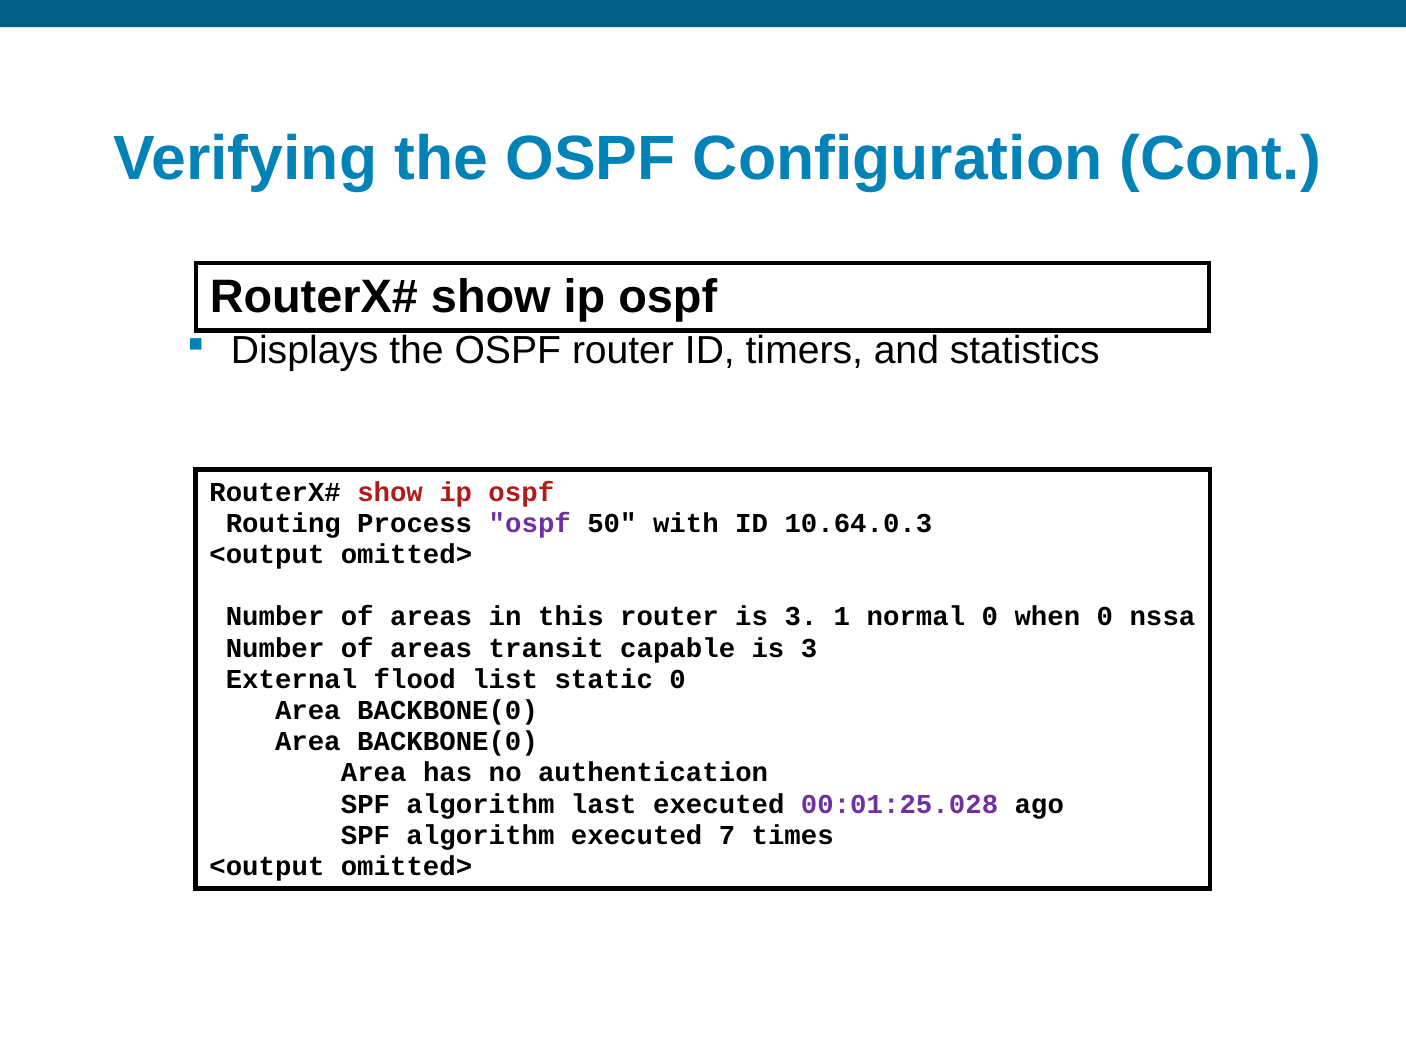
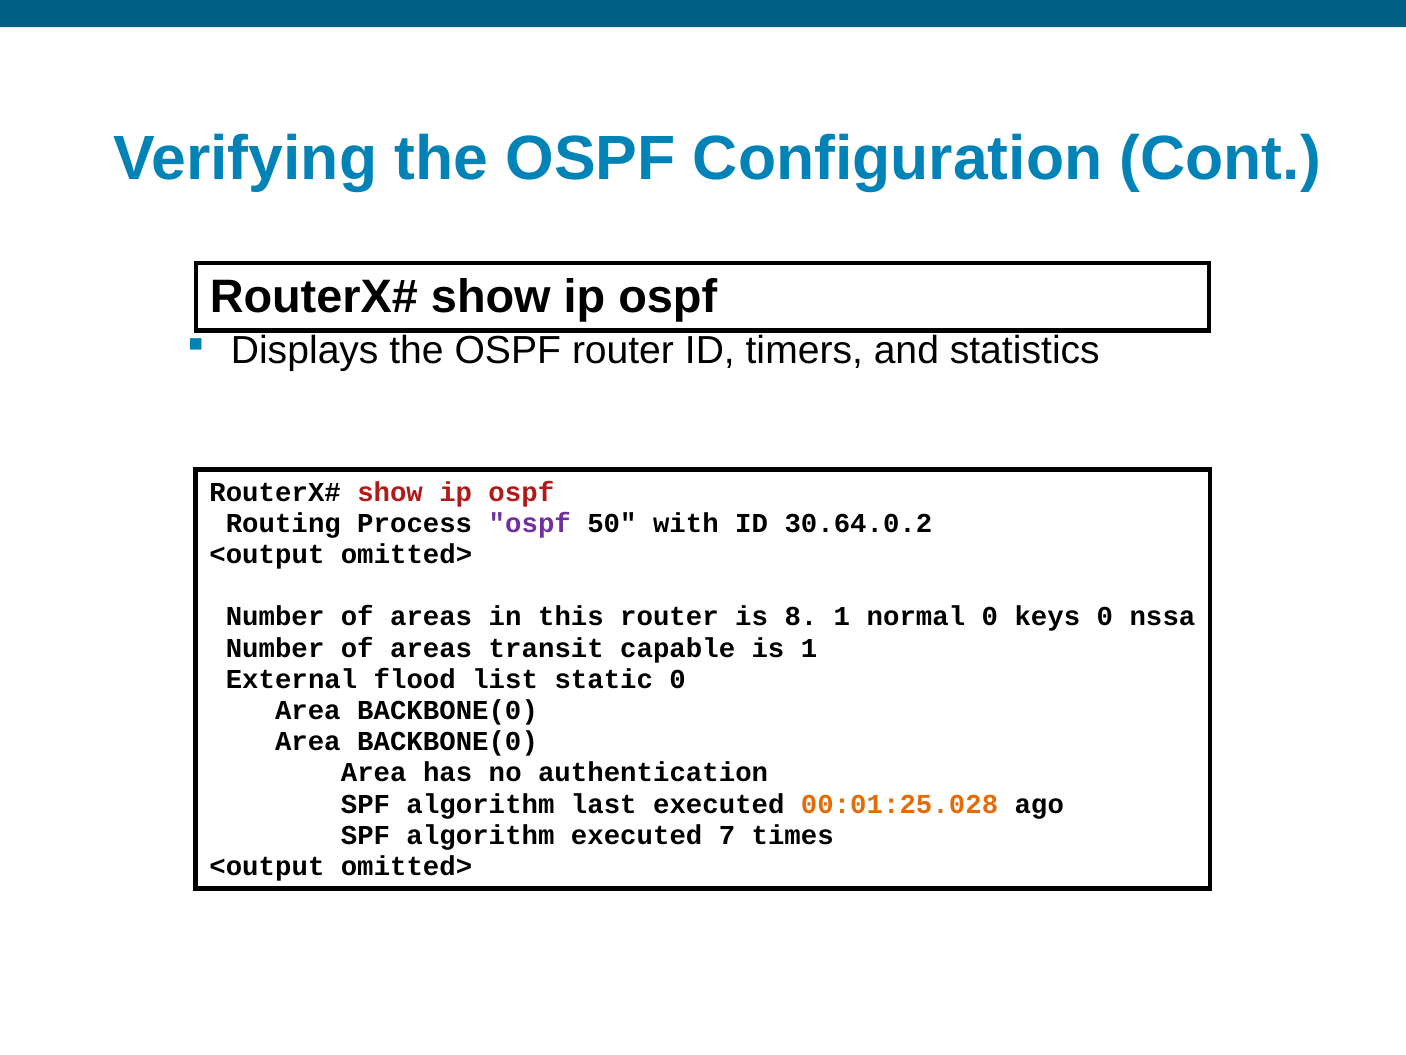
10.64.0.3: 10.64.0.3 -> 30.64.0.2 (858, 523)
router is 3: 3 -> 8 (801, 617)
when: when -> keys (1047, 617)
capable is 3: 3 -> 1 (809, 648)
00:01:25.028 colour: purple -> orange (900, 804)
